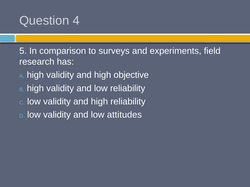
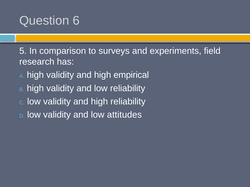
4: 4 -> 6 (76, 21)
objective: objective -> empirical (131, 75)
